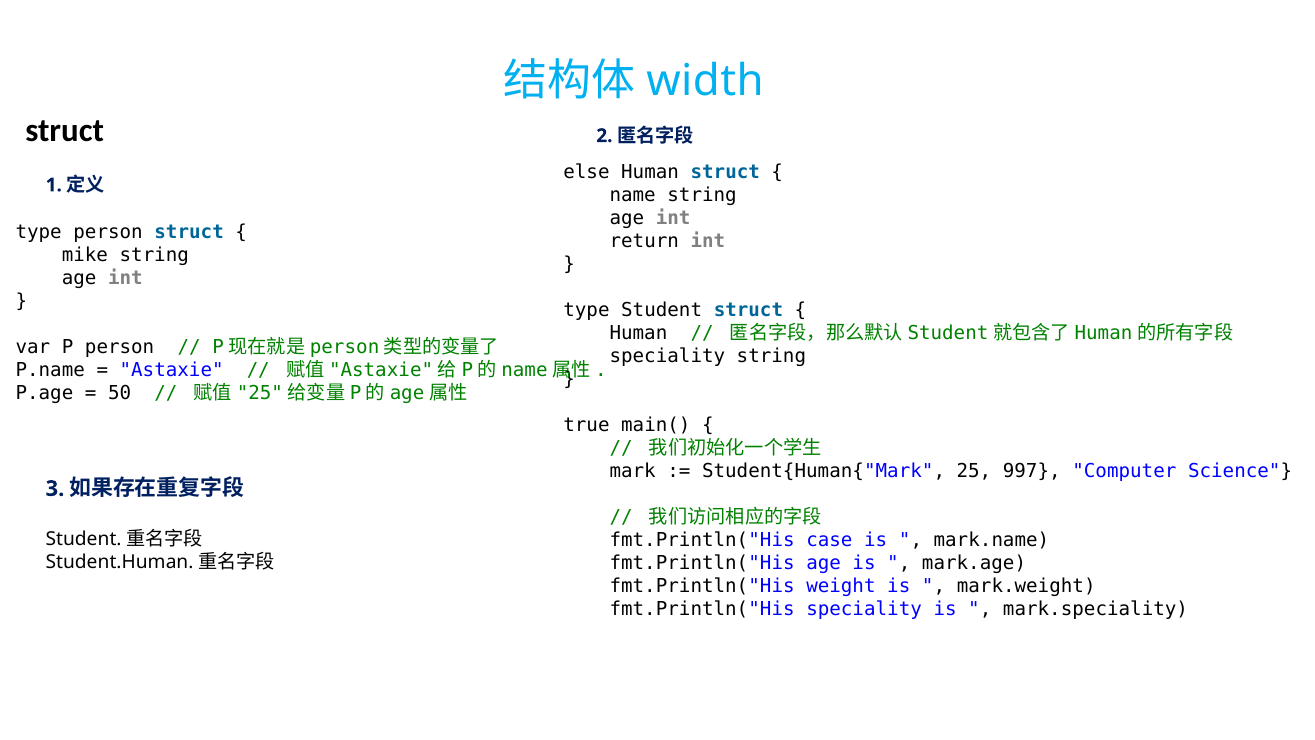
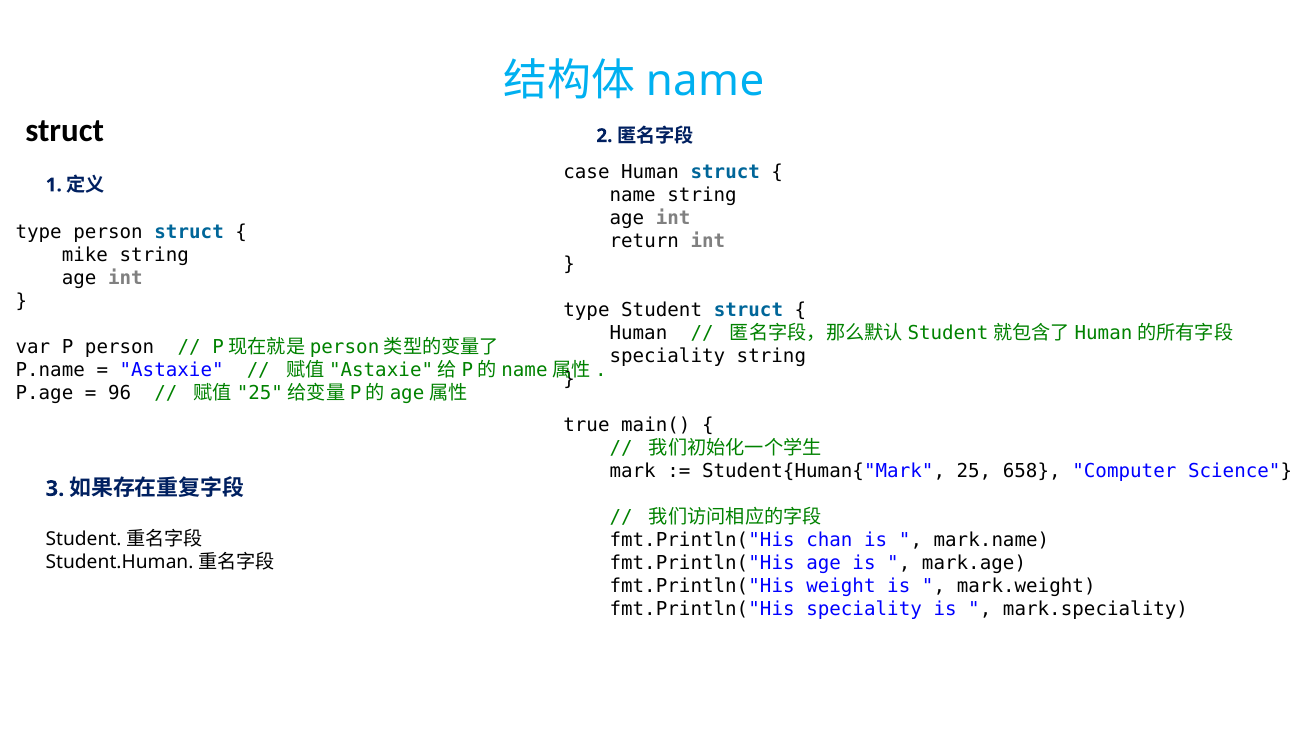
width: width -> name (705, 81)
else: else -> case (586, 172)
50: 50 -> 96 (120, 393)
997: 997 -> 658 (1032, 471)
case: case -> chan (829, 540)
